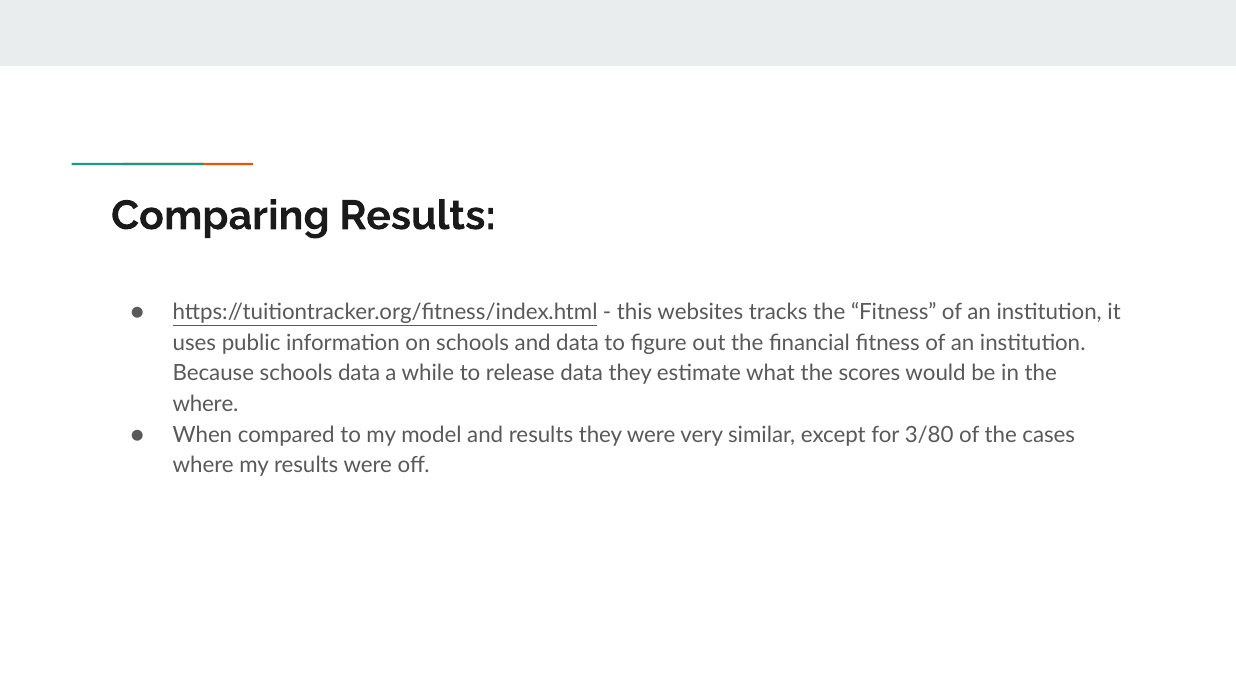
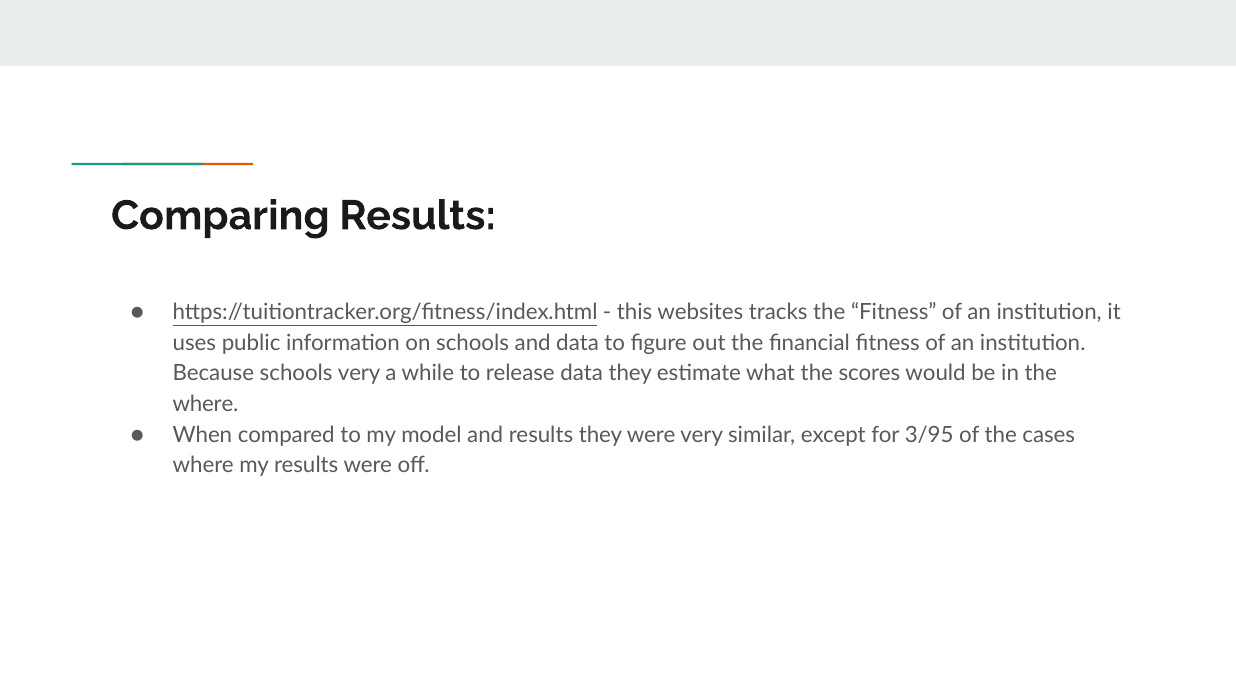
schools data: data -> very (359, 374)
3/80: 3/80 -> 3/95 (929, 435)
